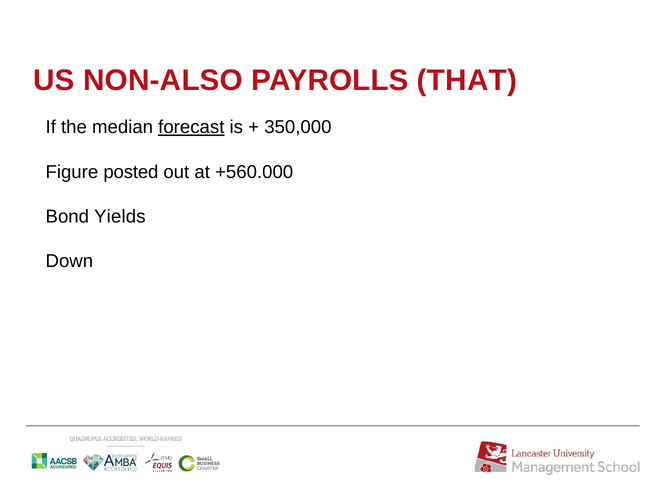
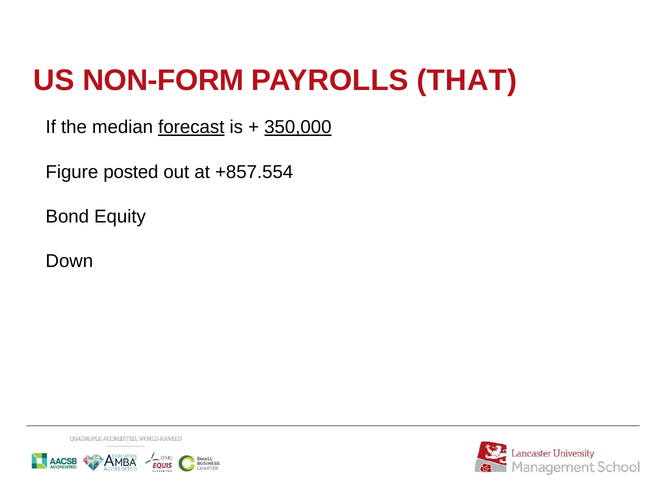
NON-ALSO: NON-ALSO -> NON-FORM (163, 80)
350,000 underline: none -> present (298, 127)
+560.000: +560.000 -> +857.554 (254, 172)
Yields: Yields -> Equity (120, 216)
